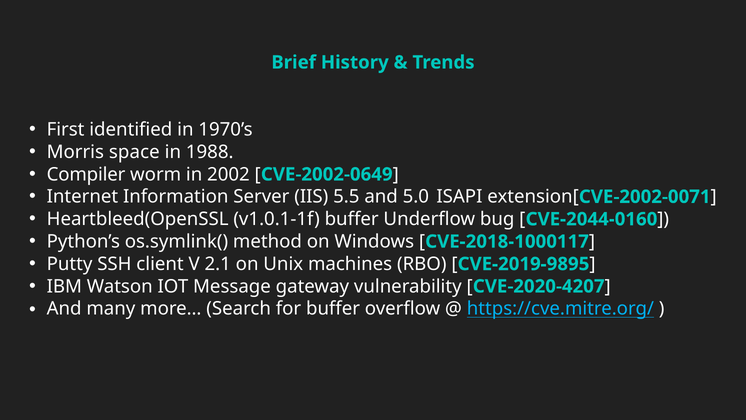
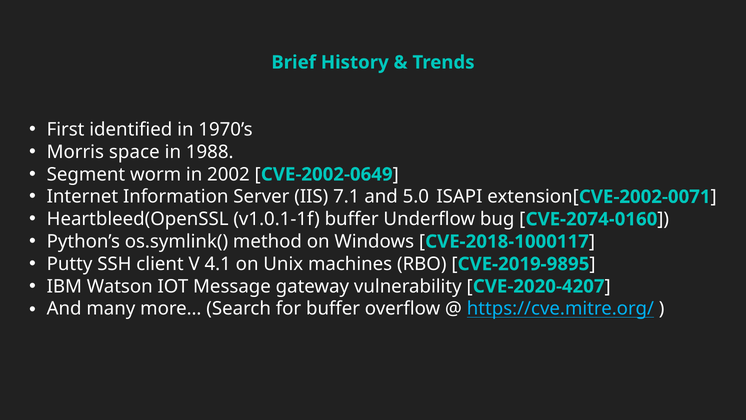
Compiler: Compiler -> Segment (86, 174)
5.5: 5.5 -> 7.1 (346, 197)
CVE-2044-0160: CVE-2044-0160 -> CVE-2074-0160 (591, 219)
2.1: 2.1 -> 4.1 (218, 264)
